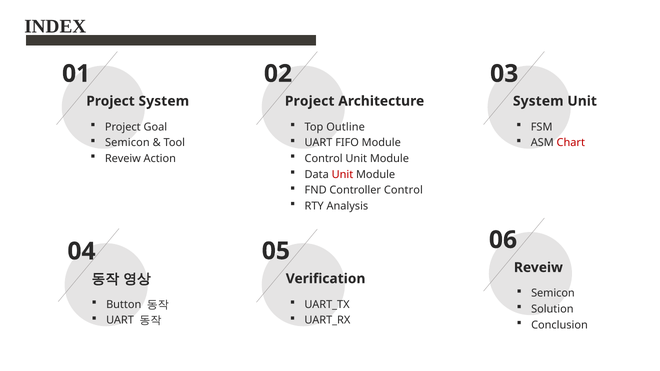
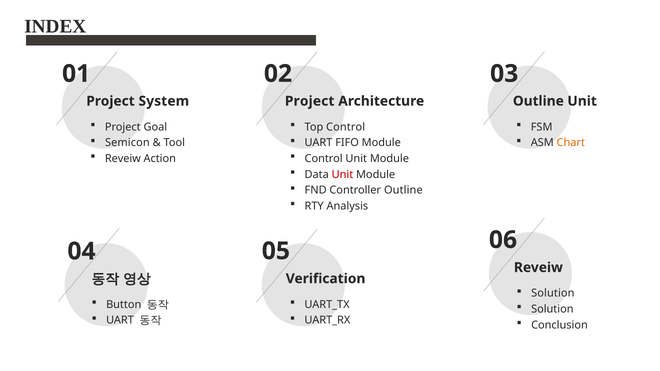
System: System -> Outline (538, 101)
Top Outline: Outline -> Control (346, 127)
Chart colour: red -> orange (571, 143)
Controller Control: Control -> Outline (403, 190)
Semicon: Semicon -> Solution (553, 294)
